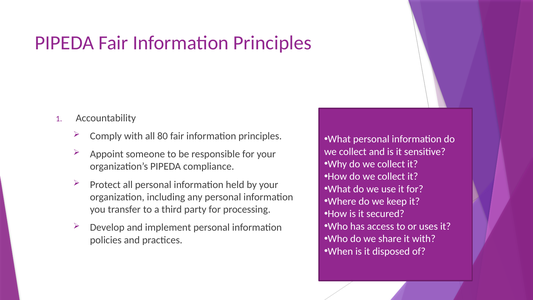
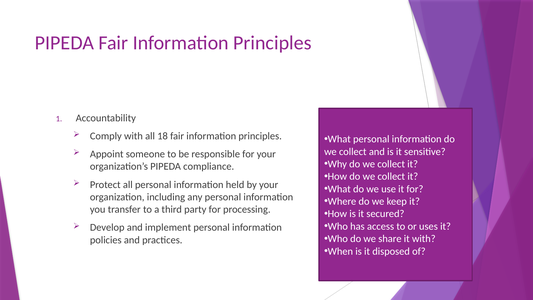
80: 80 -> 18 (163, 136)
